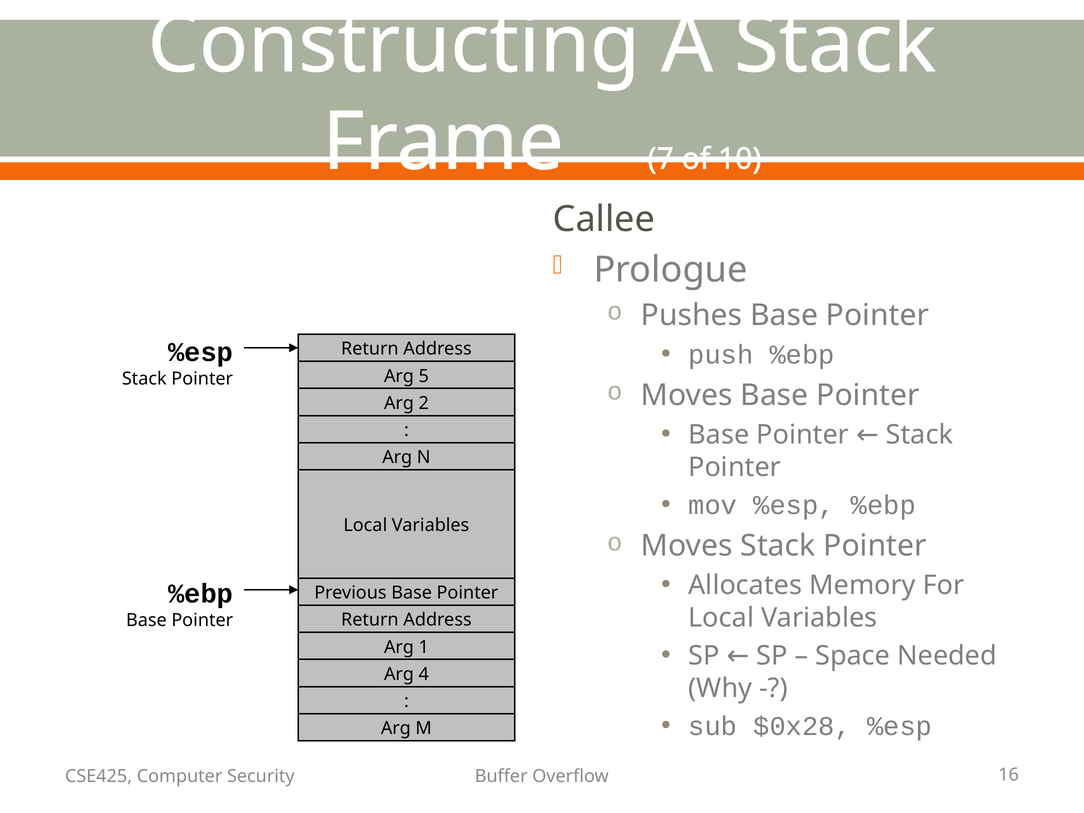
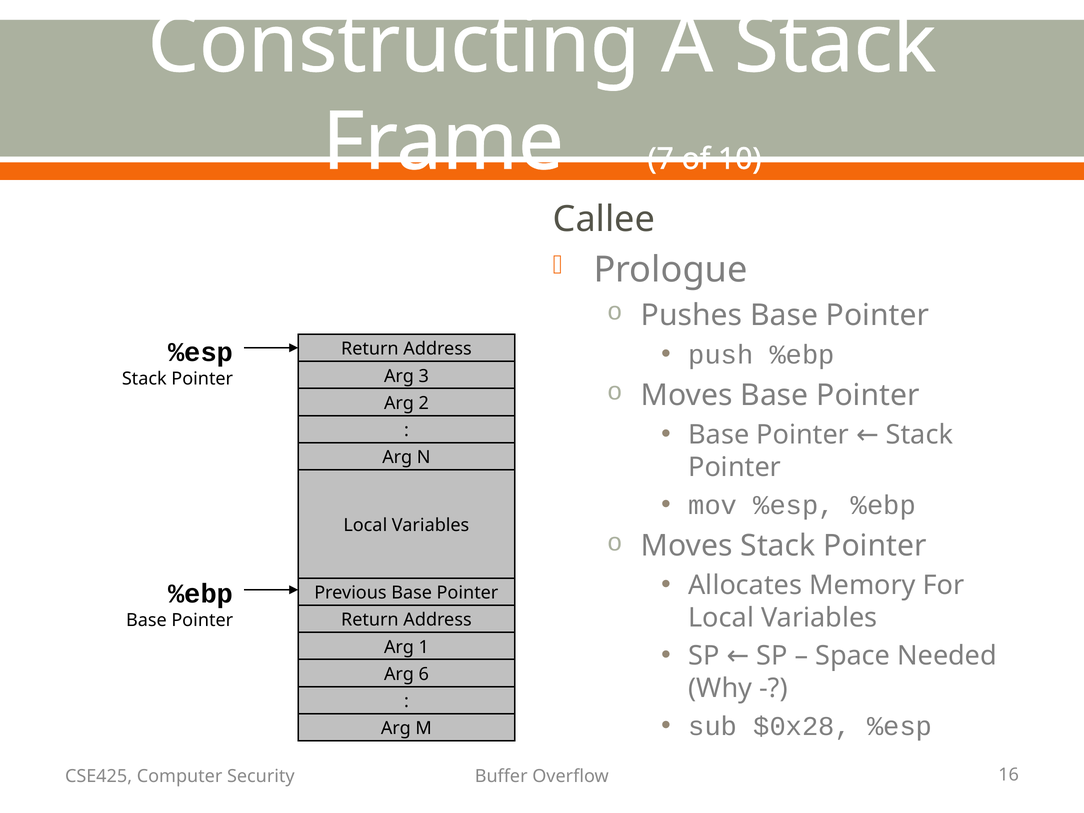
5: 5 -> 3 (424, 376)
4: 4 -> 6 (424, 674)
